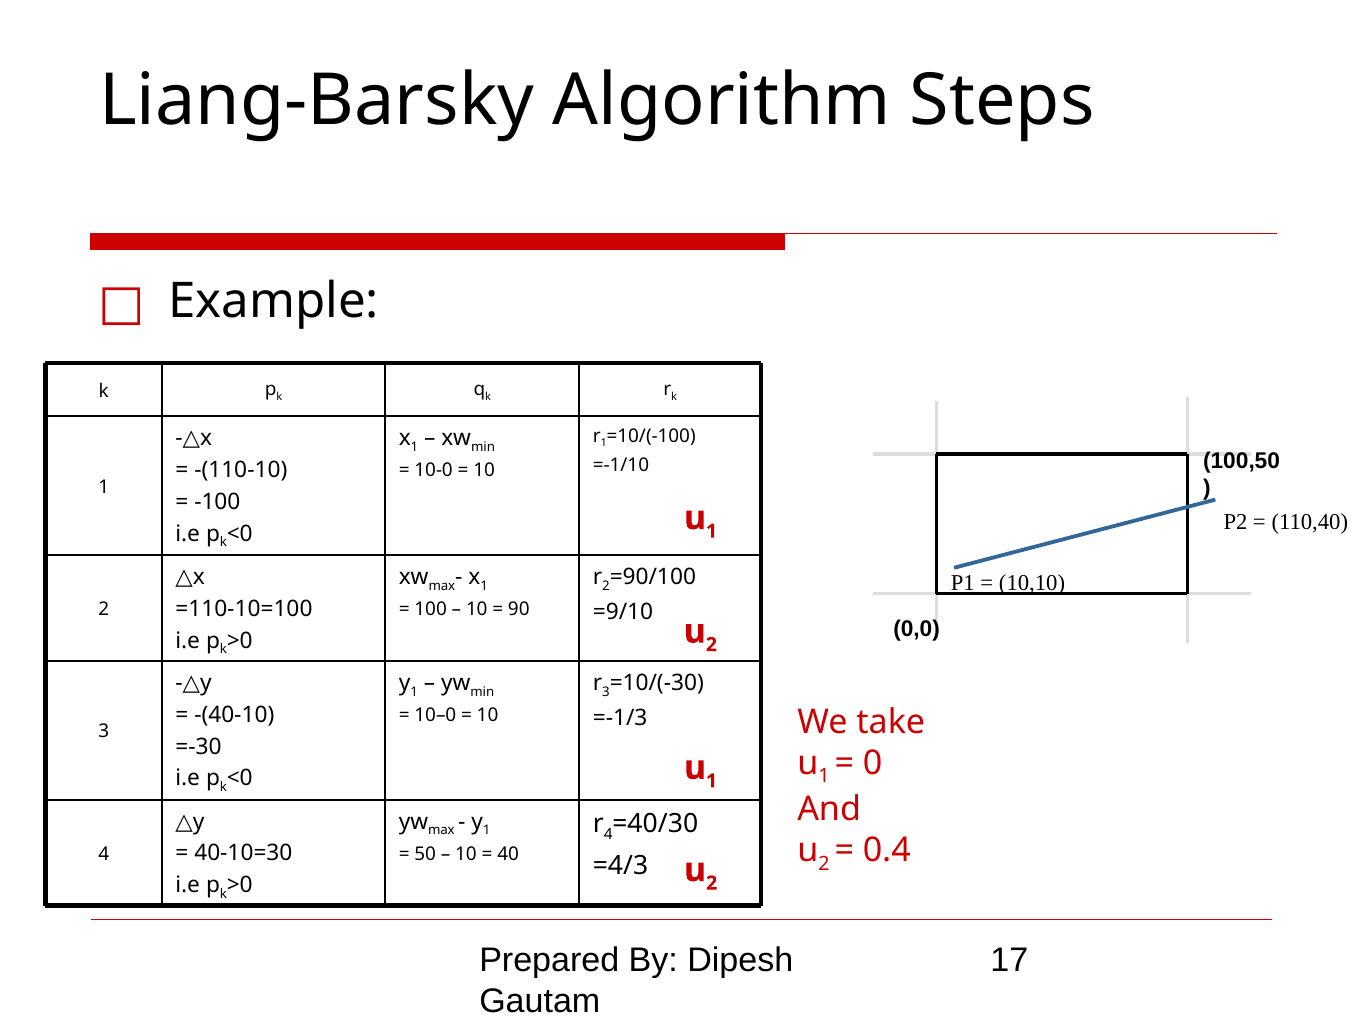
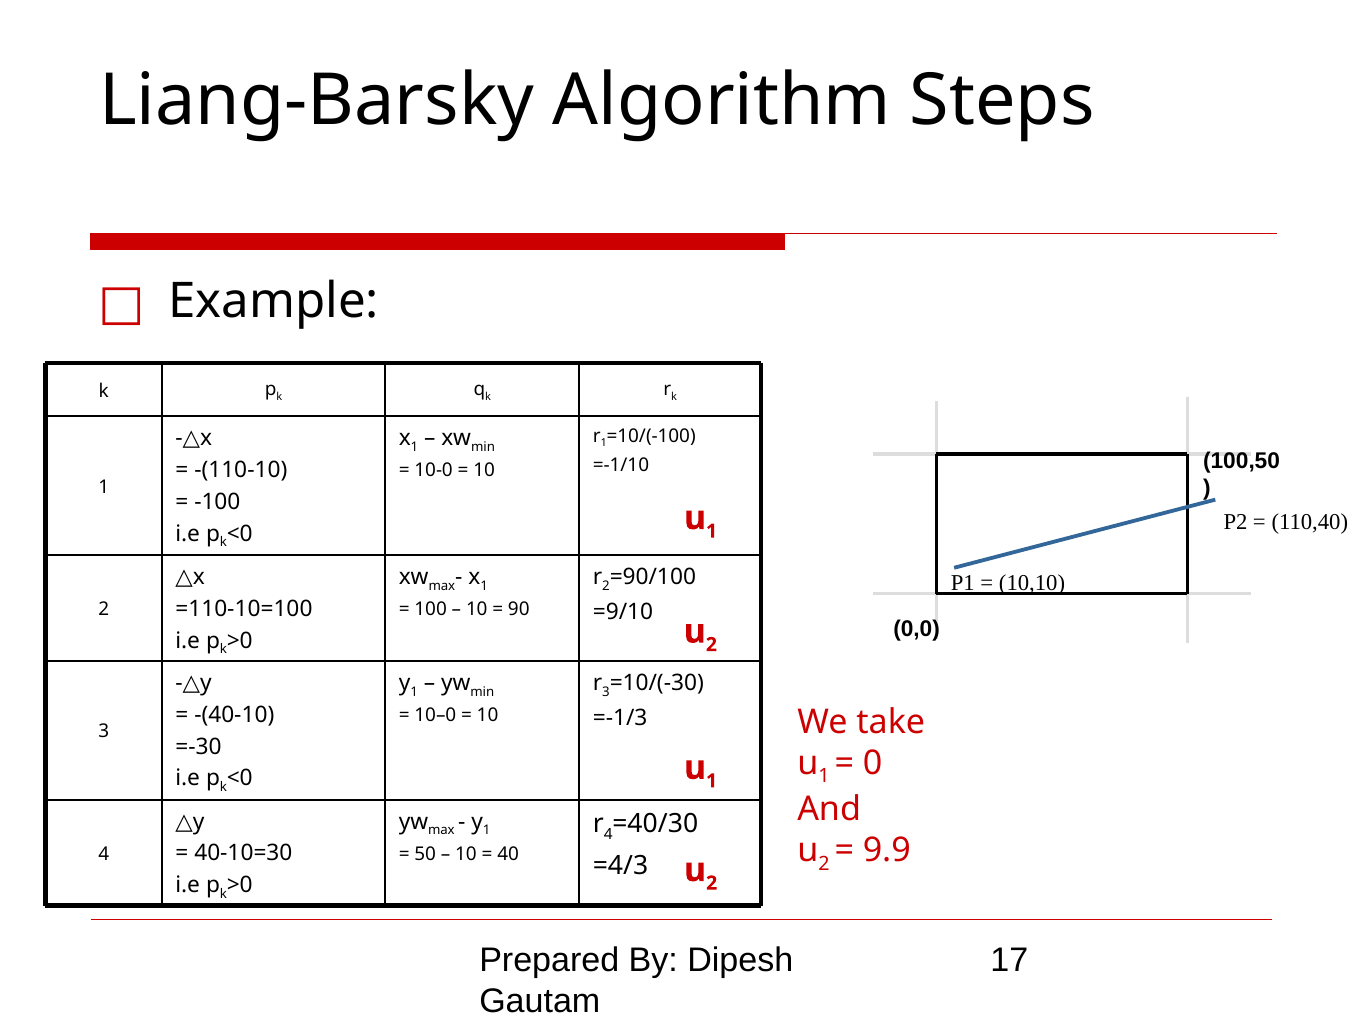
0.4: 0.4 -> 9.9 (887, 851)
